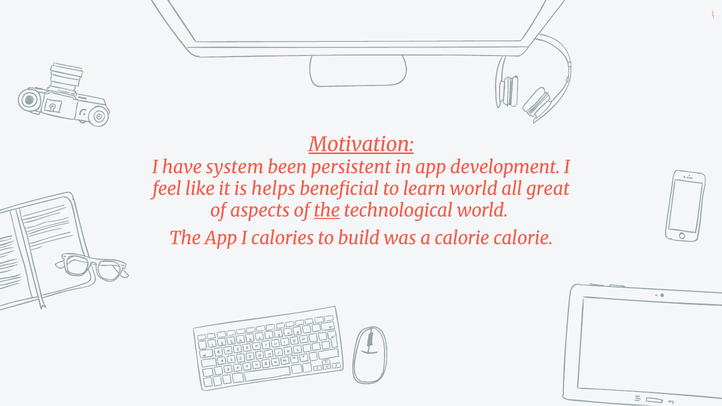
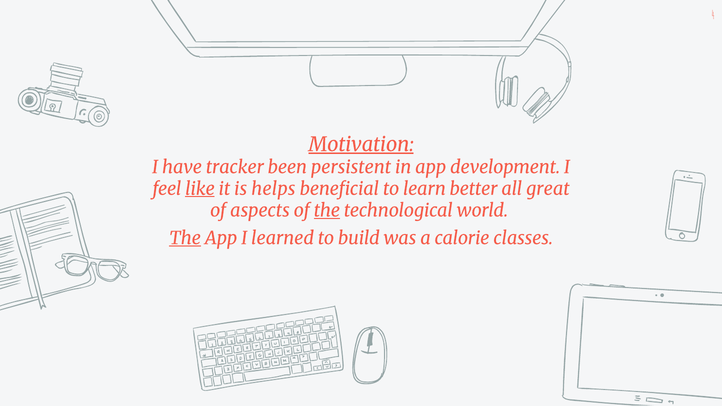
system: system -> tracker (235, 167)
like underline: none -> present (200, 189)
learn world: world -> better (474, 189)
The underline: none -> present (185, 238)
calories: calories -> learned (283, 238)
calorie calorie: calorie -> classes (523, 238)
